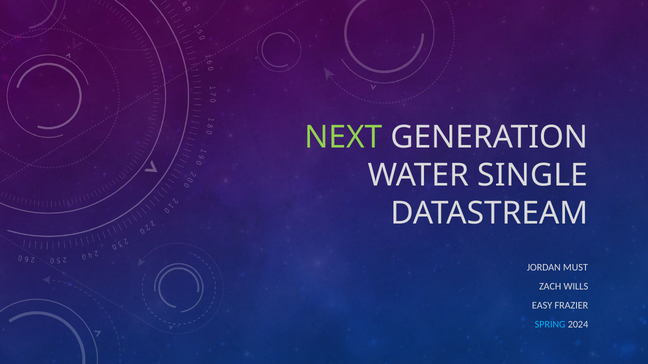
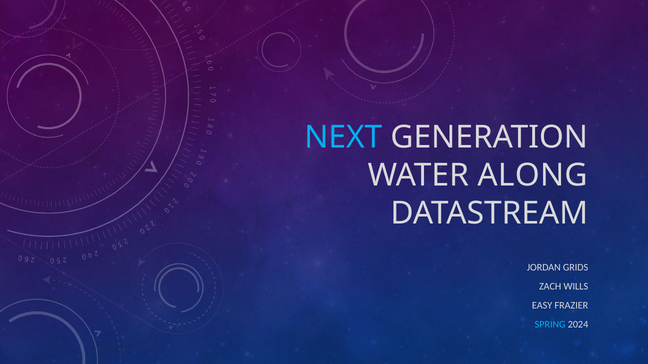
NEXT colour: light green -> light blue (343, 138)
SINGLE: SINGLE -> ALONG (532, 176)
MUST: MUST -> GRIDS (576, 268)
